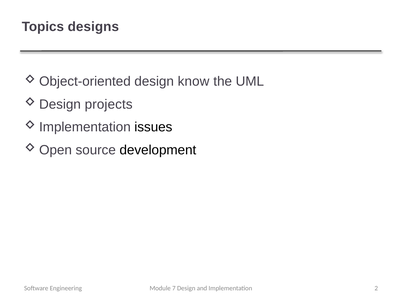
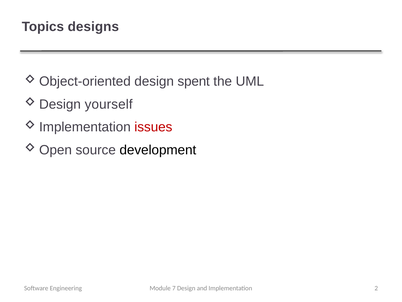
know: know -> spent (194, 81)
projects: projects -> yourself (109, 104)
issues colour: black -> red (153, 127)
